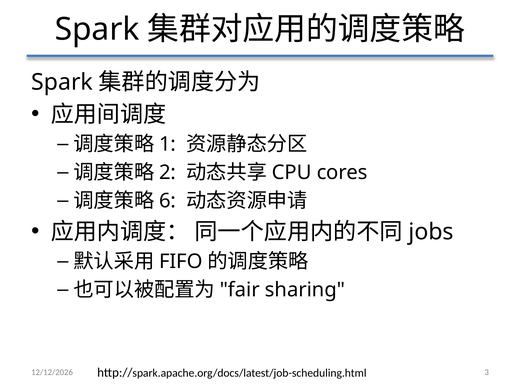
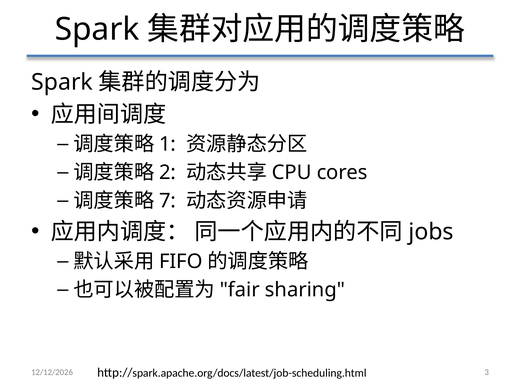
6: 6 -> 7 (168, 201)
